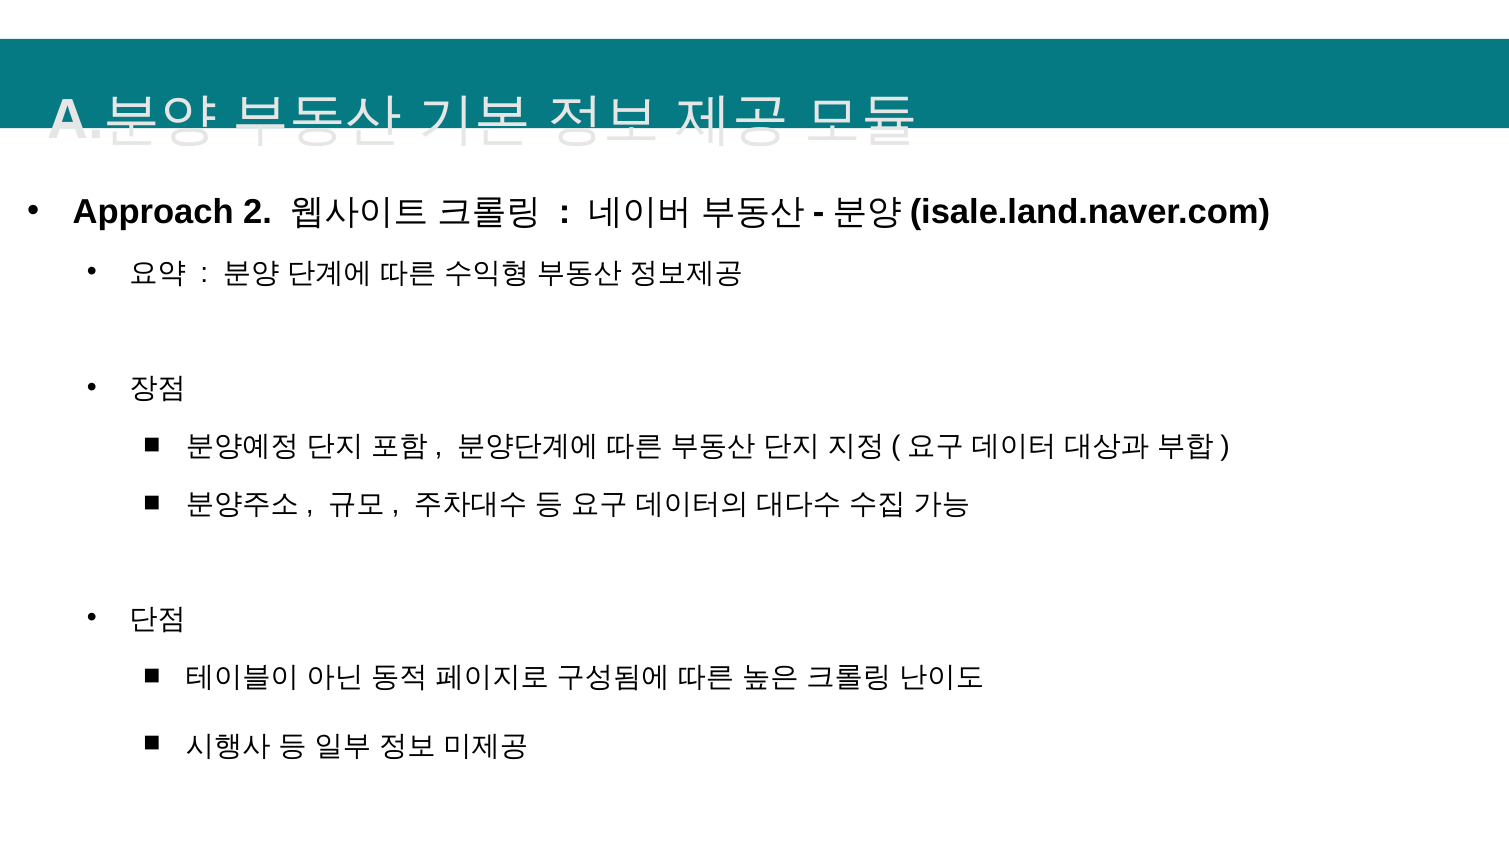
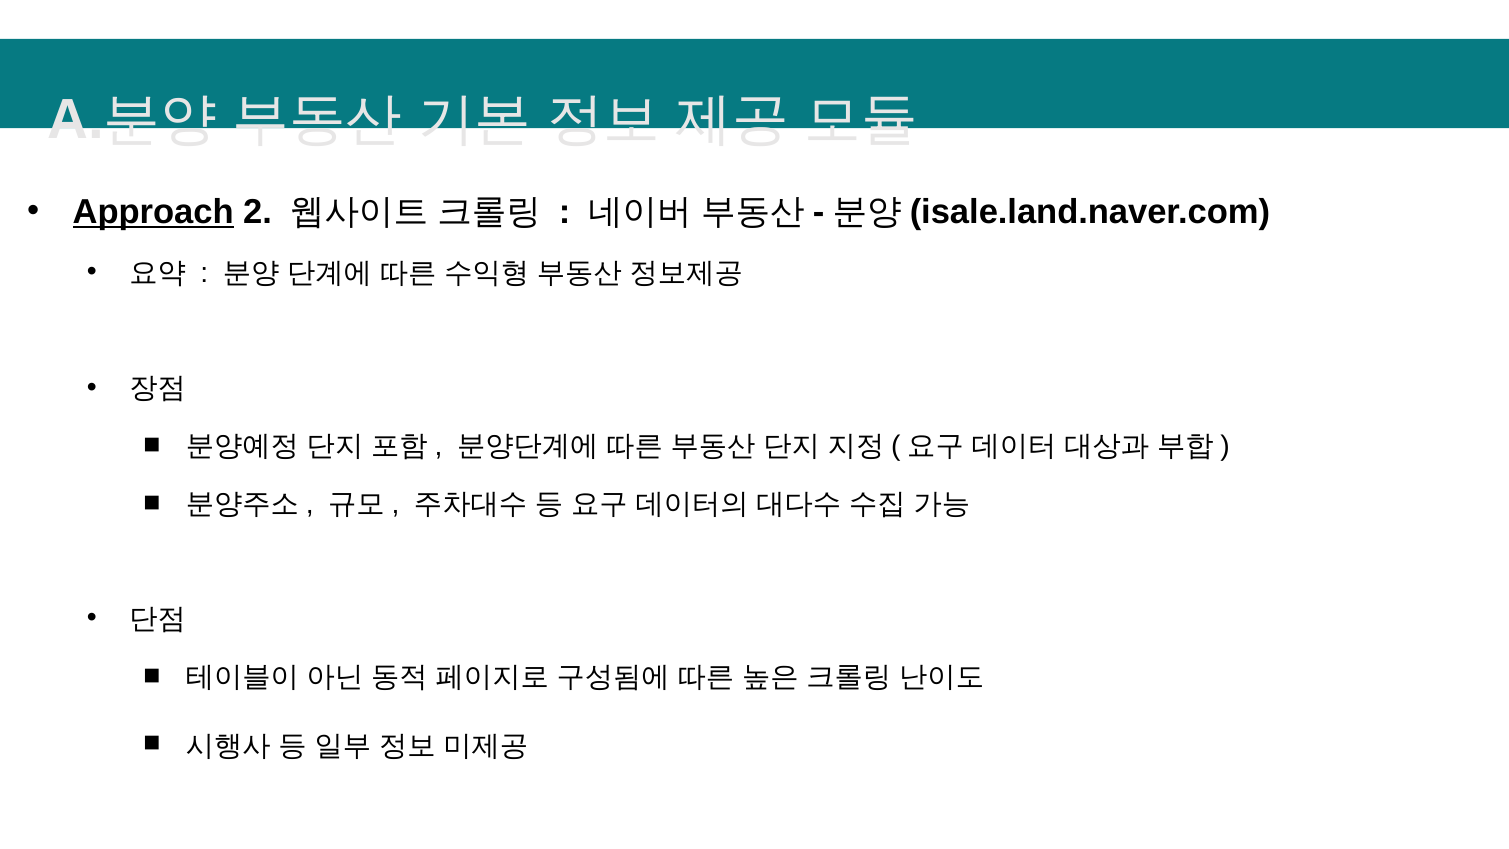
Approach underline: none -> present (153, 212)
